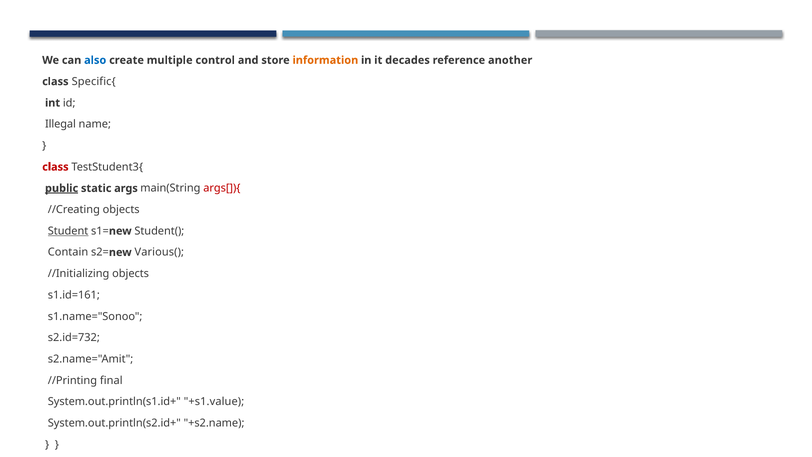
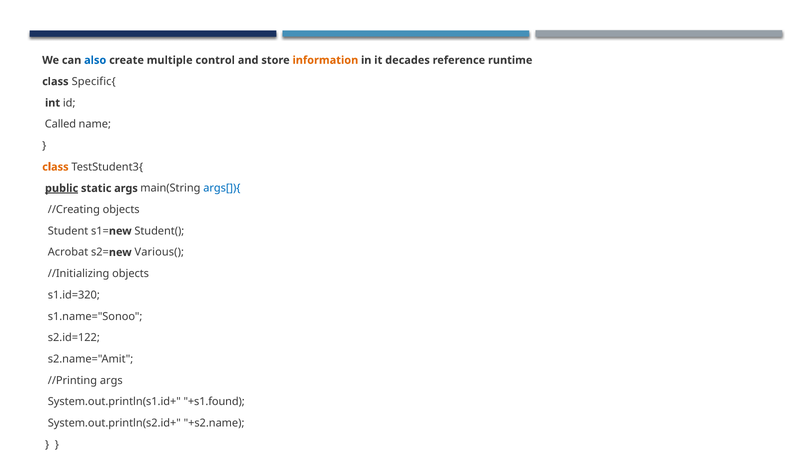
another: another -> runtime (510, 60)
Illegal: Illegal -> Called (60, 124)
class colour: red -> orange (55, 167)
args[]){ colour: red -> blue (222, 188)
Student underline: present -> none (68, 231)
Contain: Contain -> Acrobat (68, 252)
s1.id=161: s1.id=161 -> s1.id=320 (74, 295)
s2.id=732: s2.id=732 -> s2.id=122 (74, 338)
//Printing final: final -> args (111, 380)
+s1.value: +s1.value -> +s1.found (214, 402)
